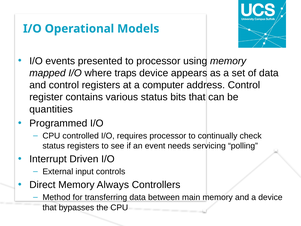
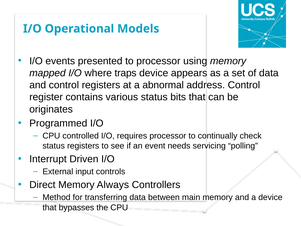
computer: computer -> abnormal (163, 85)
quantities: quantities -> originates (51, 109)
